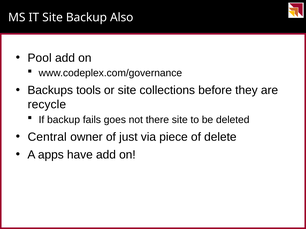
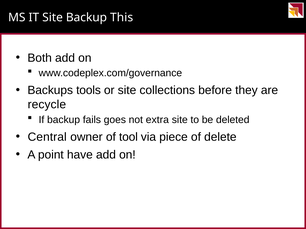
Also: Also -> This (122, 17)
Pool: Pool -> Both (40, 58)
there: there -> extra (157, 120)
just: just -> tool (128, 137)
apps: apps -> point (51, 155)
